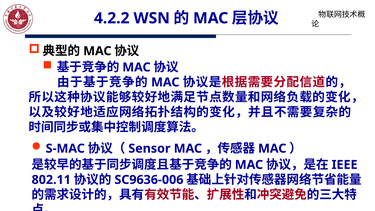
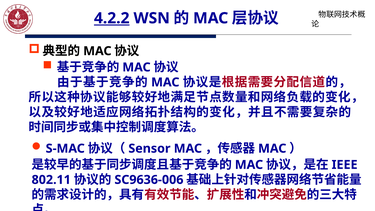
4.2.2 underline: none -> present (112, 18)
